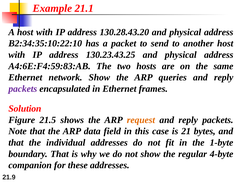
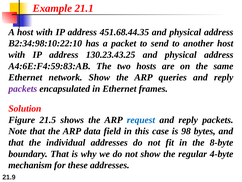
130.28.43.20: 130.28.43.20 -> 451.68.44.35 (124, 32)
B2:34:35:10:22:10: B2:34:35:10:22:10 -> B2:34:98:10:22:10 (45, 43)
request colour: orange -> blue (141, 120)
21: 21 -> 98 (186, 131)
1-byte: 1-byte -> 8-byte (222, 142)
companion: companion -> mechanism (30, 165)
